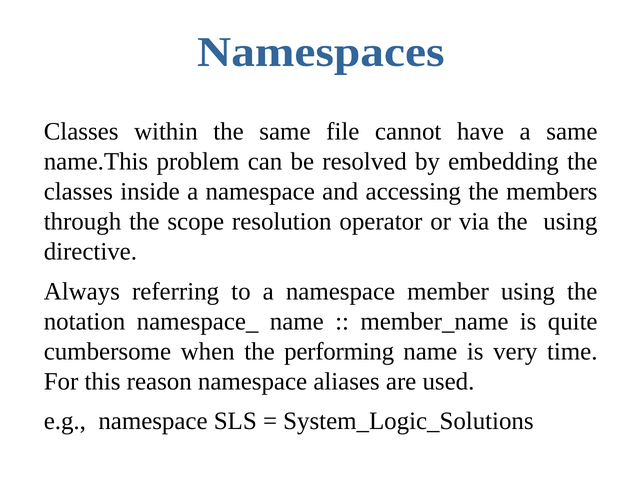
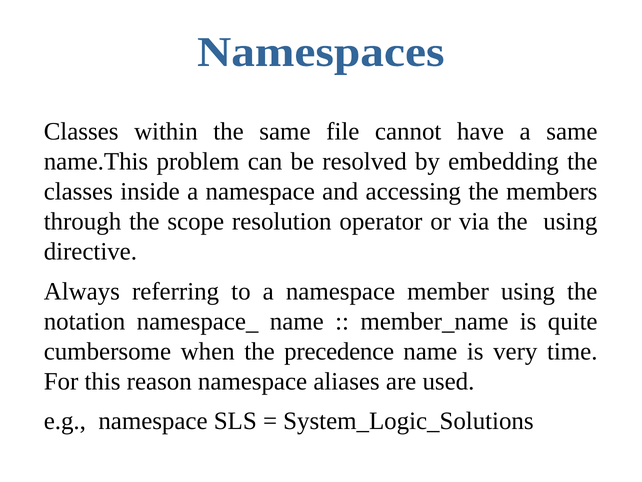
performing: performing -> precedence (339, 351)
